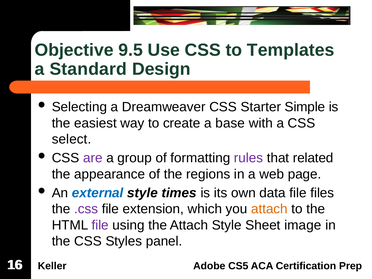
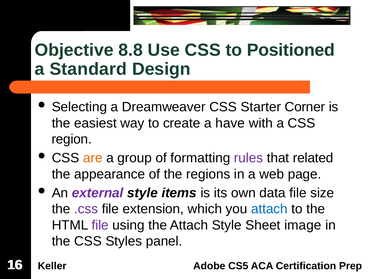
9.5: 9.5 -> 8.8 (131, 50)
Templates: Templates -> Positioned (291, 50)
Simple: Simple -> Corner (305, 107)
base: base -> have (230, 123)
select: select -> region (72, 139)
are colour: purple -> orange (93, 158)
external colour: blue -> purple (98, 193)
times: times -> items (179, 193)
files: files -> size (322, 193)
attach colour: orange -> blue (269, 209)
